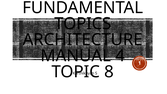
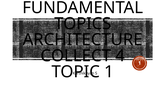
MANUAL: MANUAL -> COLLECT (76, 56)
8: 8 -> 1 (109, 72)
